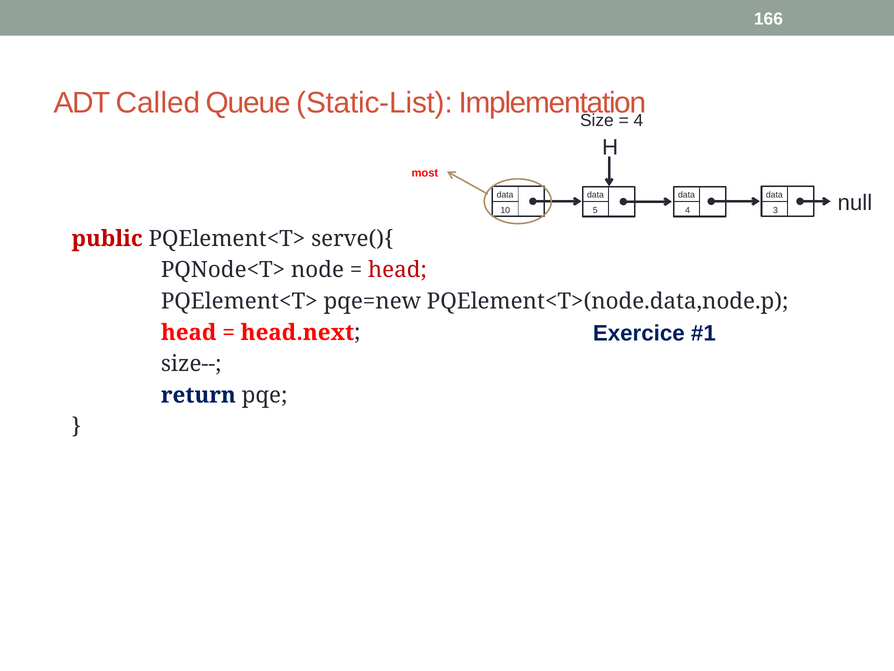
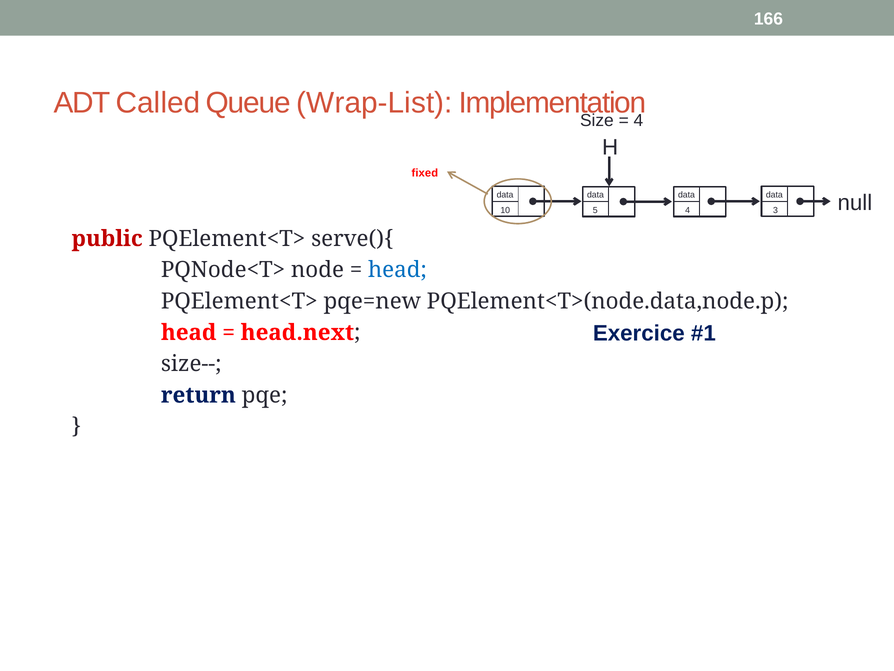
Static-List: Static-List -> Wrap-List (374, 103)
most: most -> fixed (425, 173)
head colour: red -> blue (397, 270)
